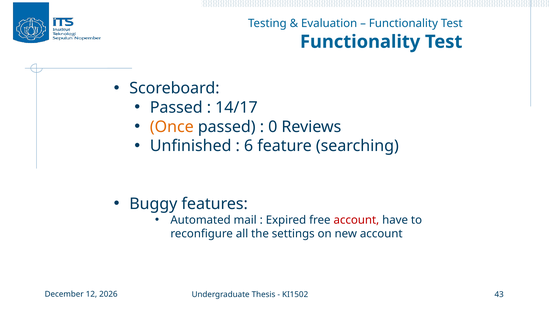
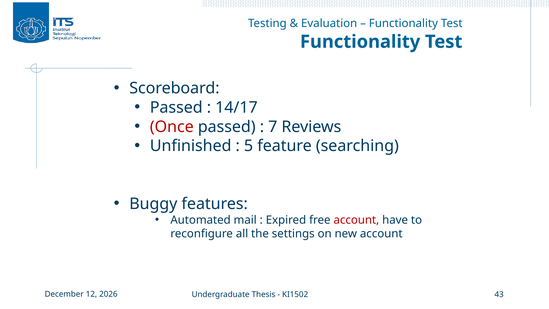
Once colour: orange -> red (172, 127)
0: 0 -> 7 (273, 127)
6: 6 -> 5 (249, 146)
